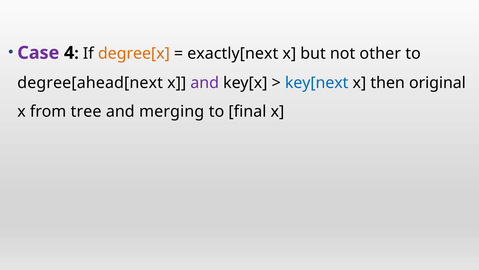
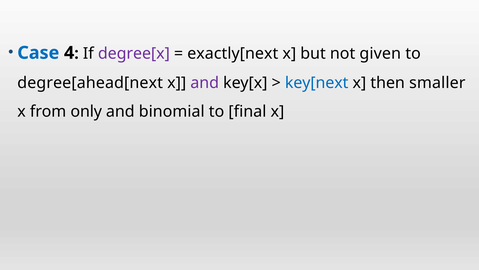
Case colour: purple -> blue (38, 53)
degree[x colour: orange -> purple (134, 53)
other: other -> given (380, 53)
original: original -> smaller (437, 83)
tree: tree -> only (86, 111)
merging: merging -> binomial (172, 111)
